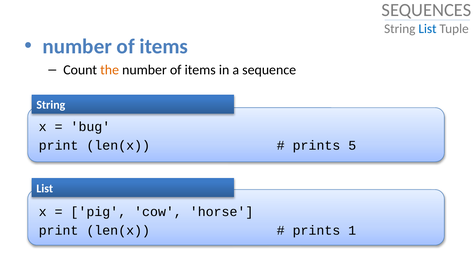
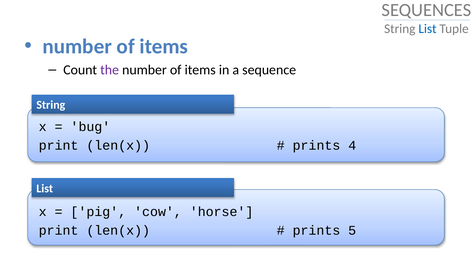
the colour: orange -> purple (110, 70)
5: 5 -> 4 (352, 145)
1: 1 -> 5 (352, 230)
